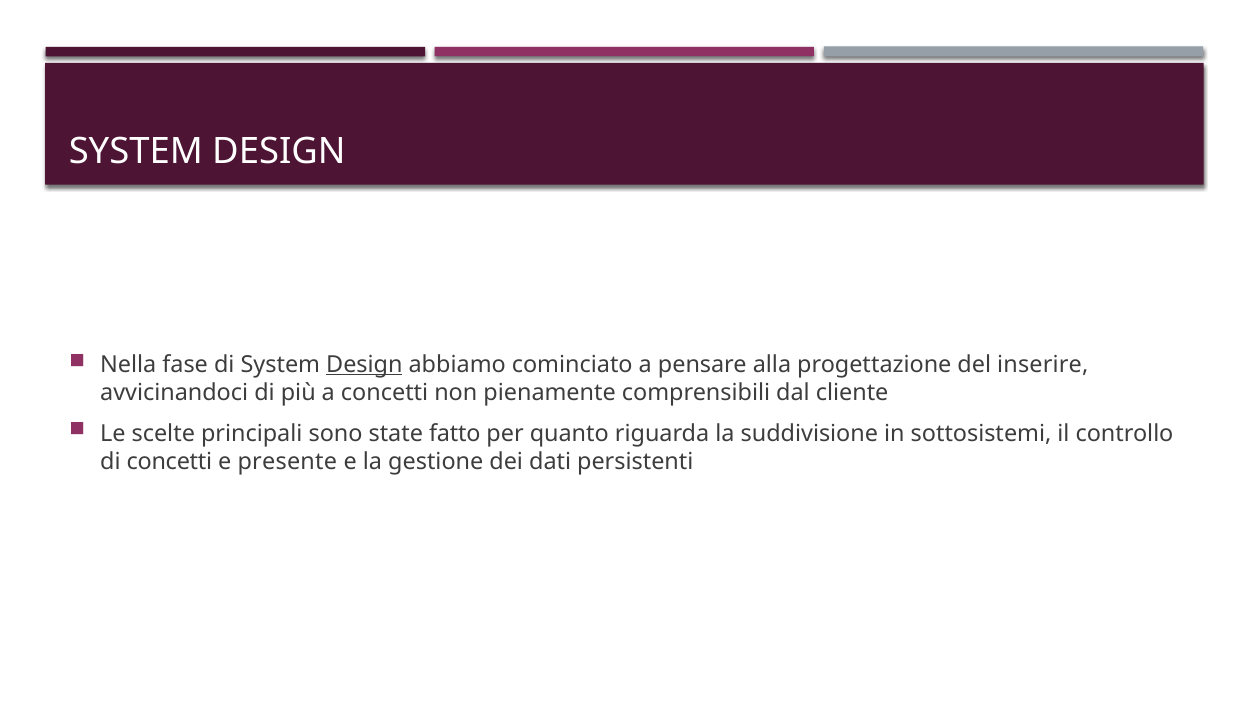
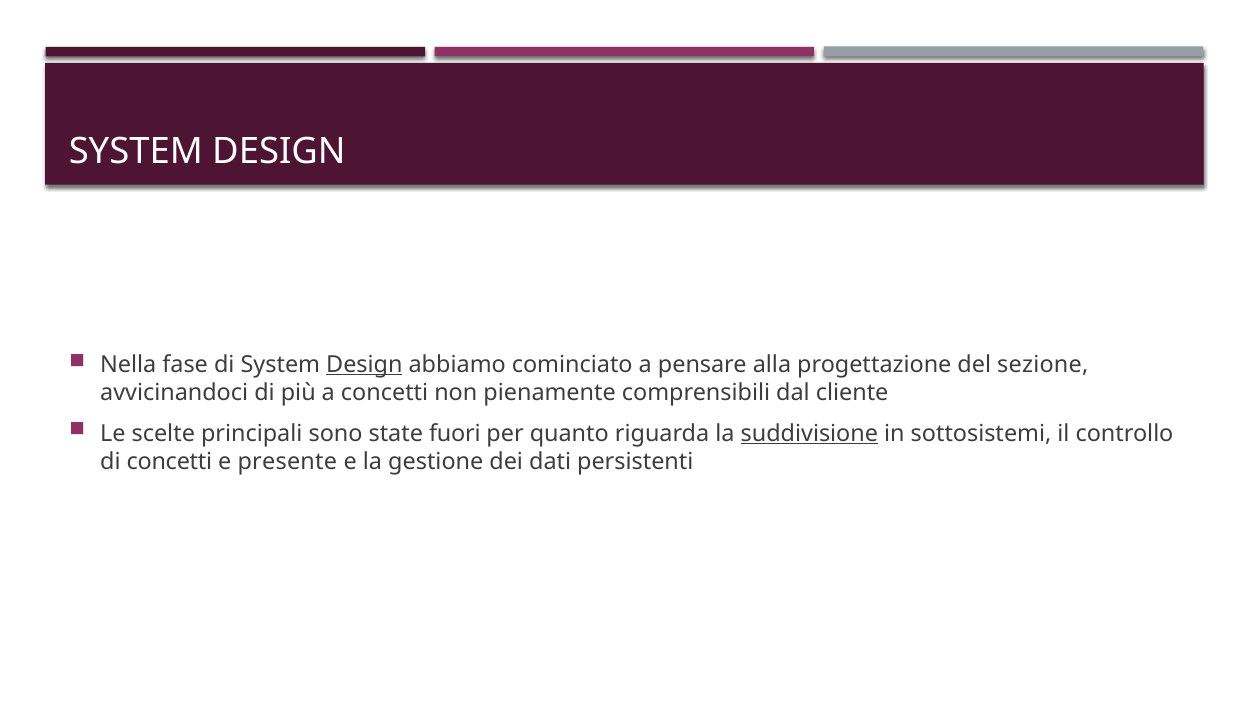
inserire: inserire -> sezione (1043, 365)
fatto: fatto -> fuori (455, 434)
suddivisione underline: none -> present (809, 434)
